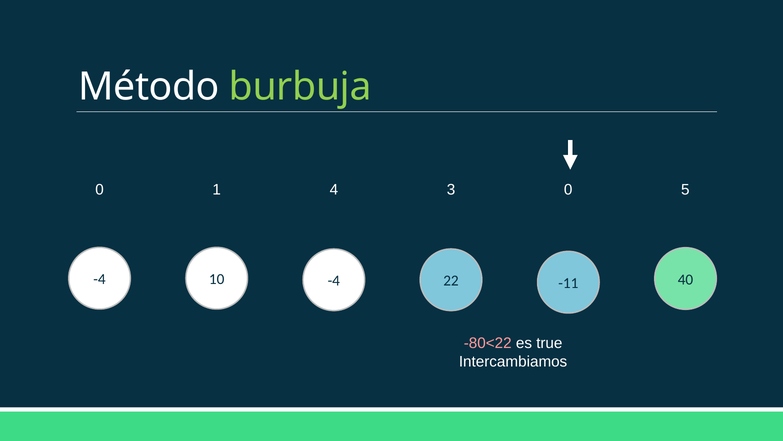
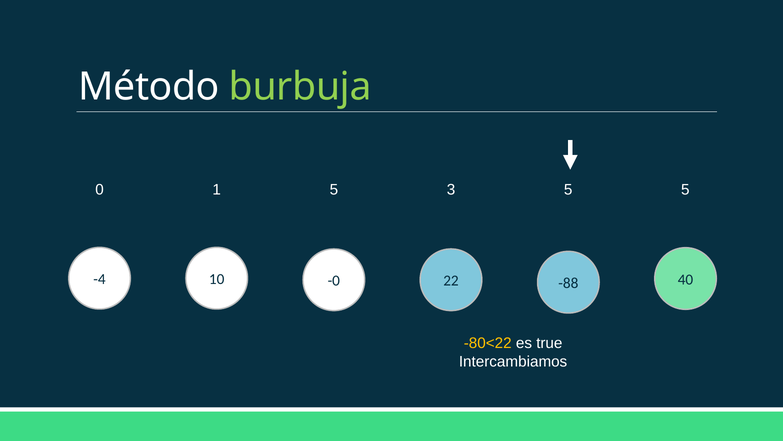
1 4: 4 -> 5 (334, 190)
3 0: 0 -> 5 (568, 190)
10 -4: -4 -> -0 (334, 280)
-11: -11 -> -88 (568, 283)
-80<22 colour: pink -> yellow (488, 343)
